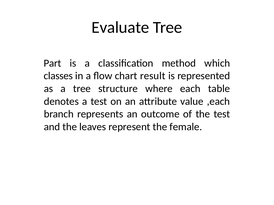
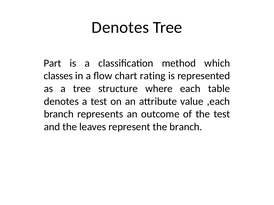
Evaluate: Evaluate -> Denotes (120, 27)
result: result -> rating (153, 76)
the female: female -> branch (186, 127)
